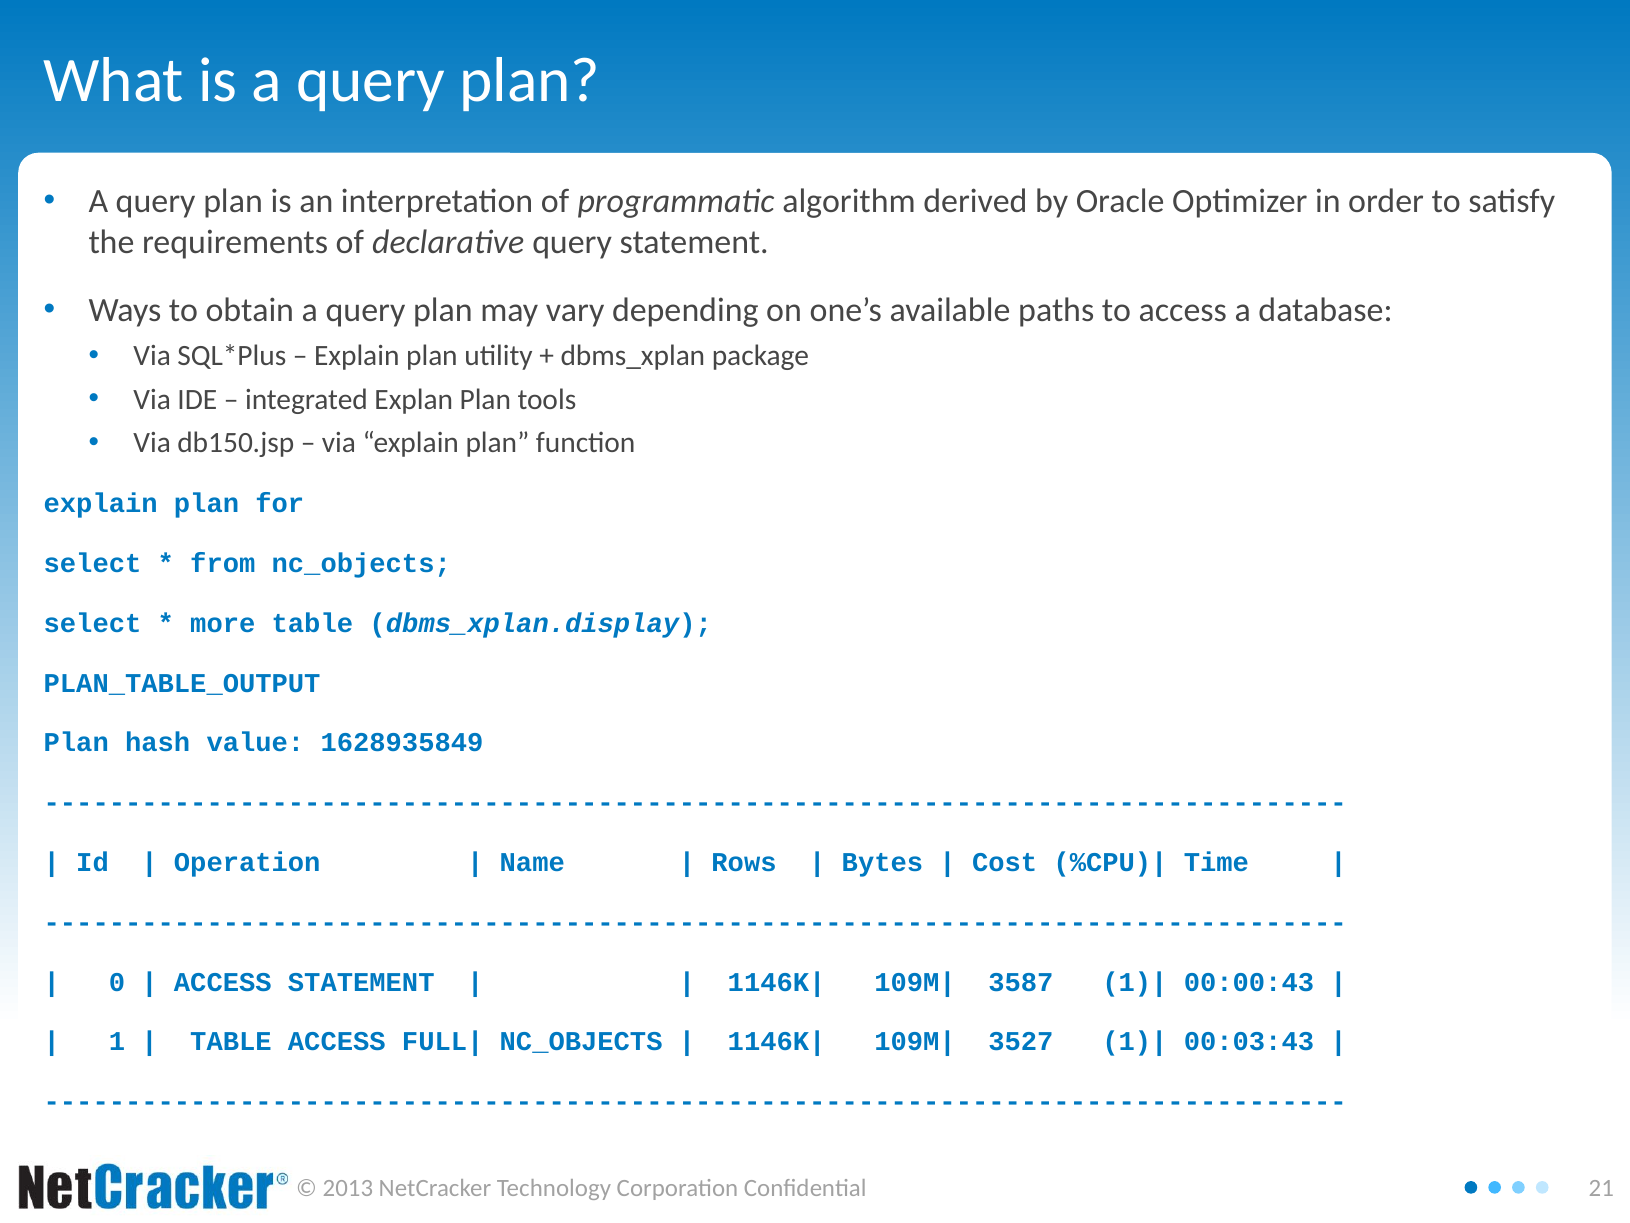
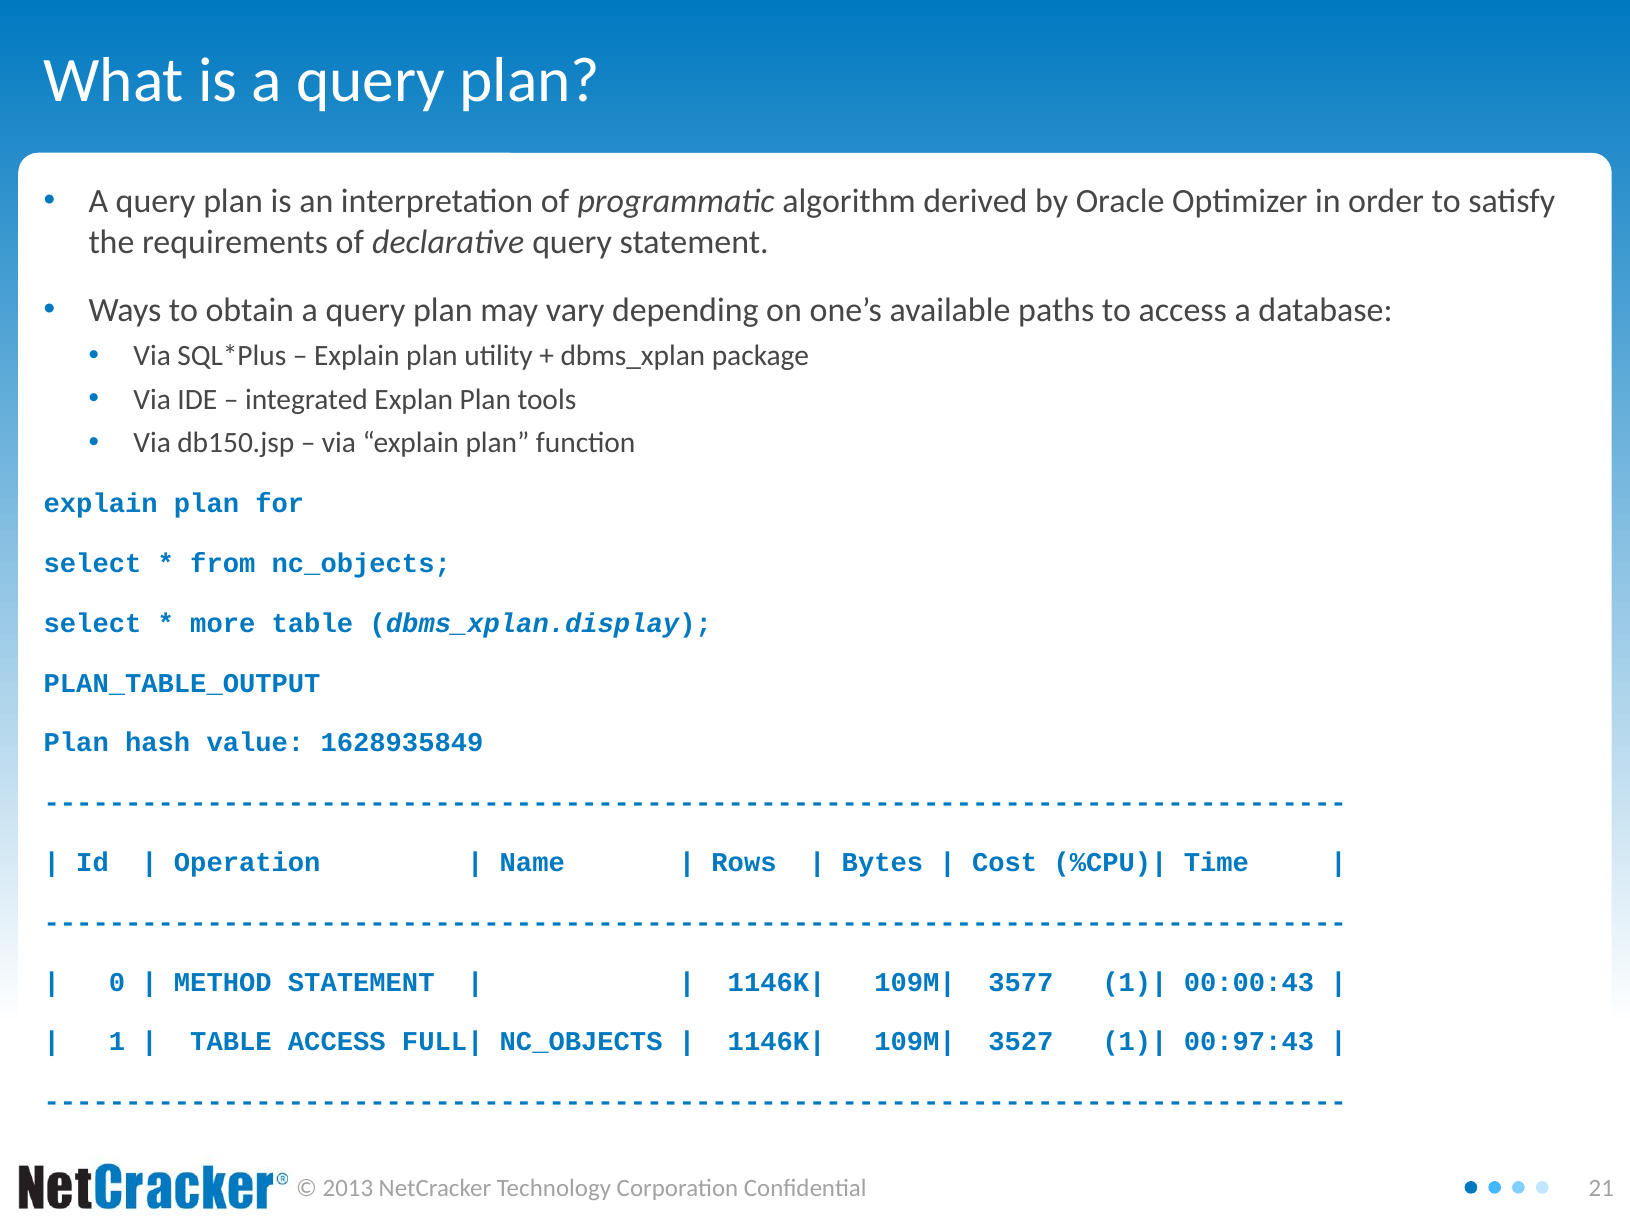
ACCESS: ACCESS -> METHOD (223, 982)
3587: 3587 -> 3577 (1021, 982)
00:03:43: 00:03:43 -> 00:97:43 (1249, 1041)
